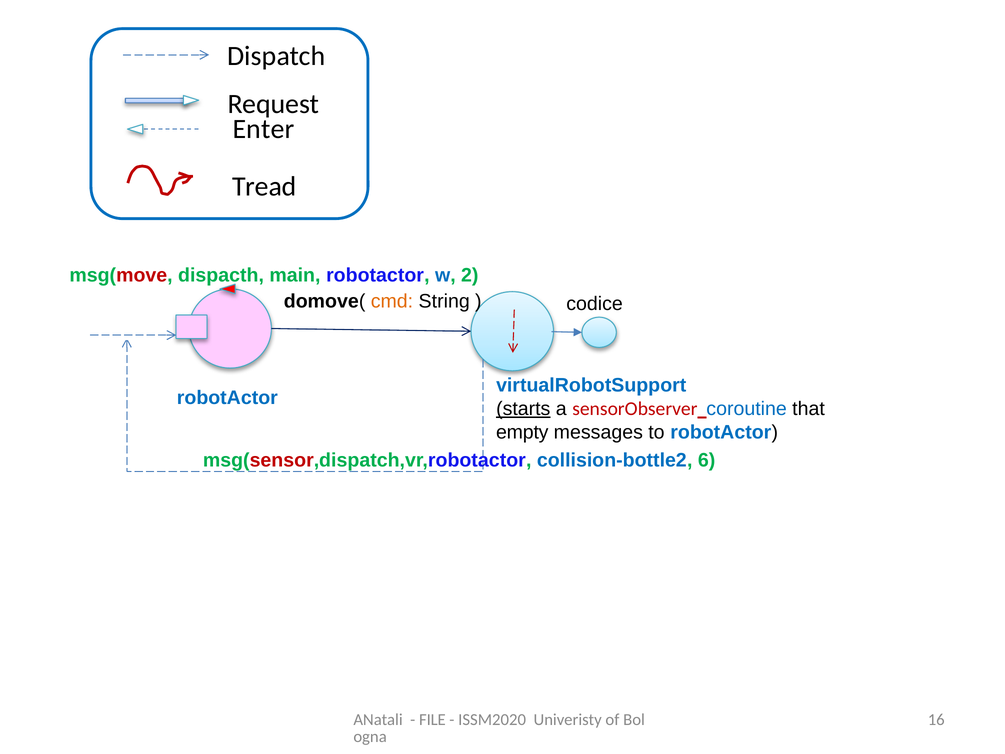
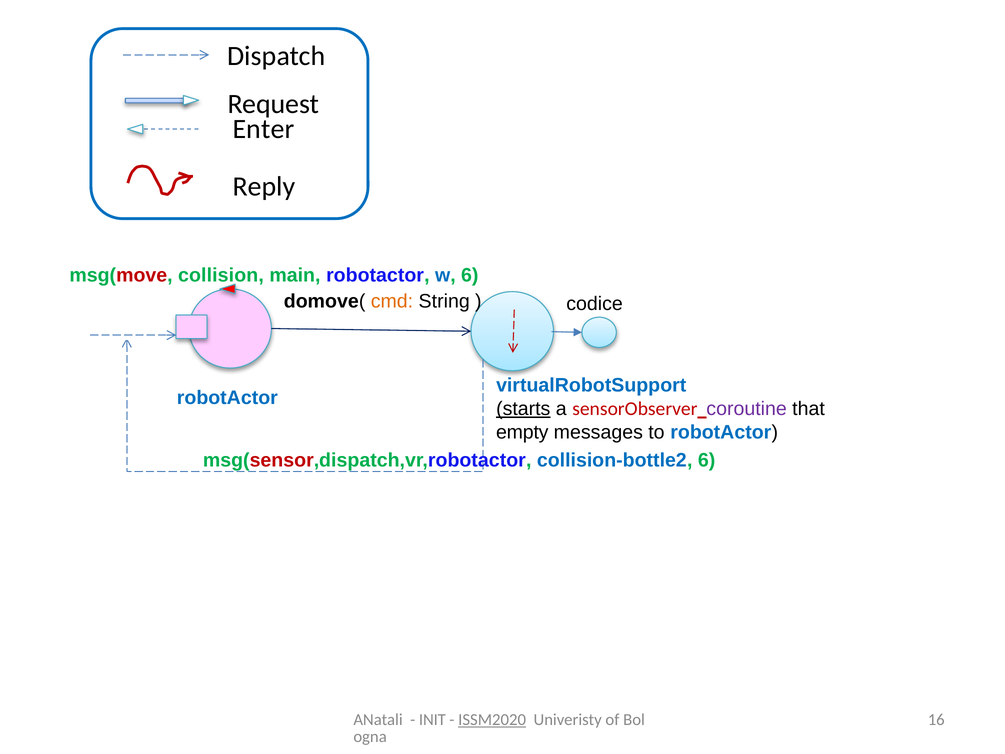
Tread: Tread -> Reply (264, 187)
dispacth: dispacth -> collision (221, 275)
w 2: 2 -> 6 (470, 275)
coroutine colour: blue -> purple (747, 409)
FILE: FILE -> INIT (432, 720)
ISSM2020 underline: none -> present (492, 720)
